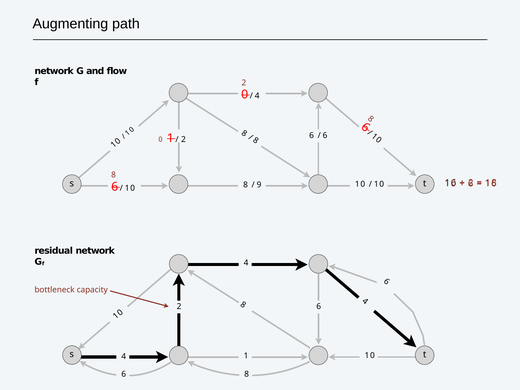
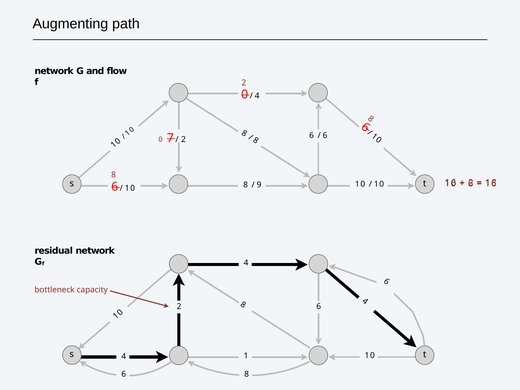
0 1: 1 -> 7 (170, 138)
